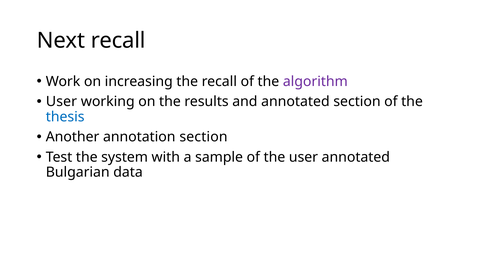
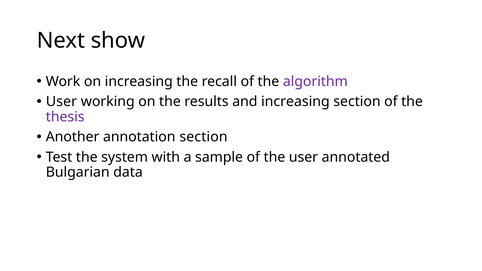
Next recall: recall -> show (118, 40)
and annotated: annotated -> increasing (295, 102)
thesis colour: blue -> purple (65, 117)
